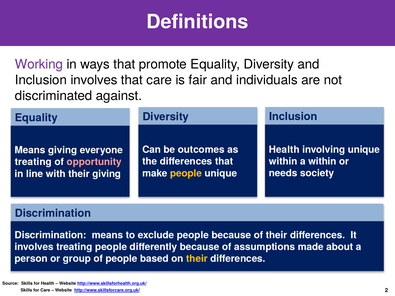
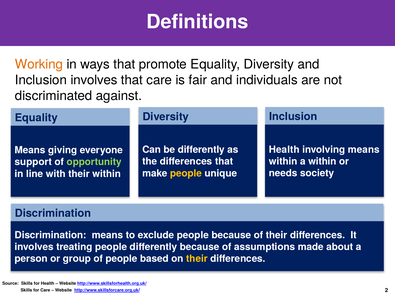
Working colour: purple -> orange (39, 64)
involving unique: unique -> means (364, 150)
be outcomes: outcomes -> differently (201, 150)
treating: treating -> support (33, 162)
opportunity colour: pink -> light green (94, 162)
their giving: giving -> within (107, 174)
